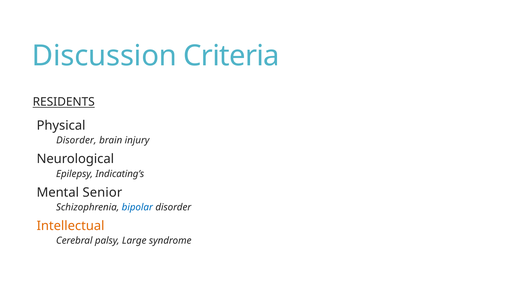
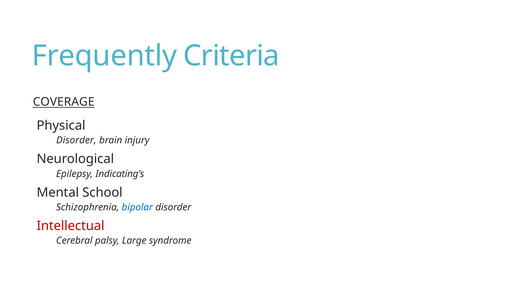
Discussion: Discussion -> Frequently (104, 56)
RESIDENTS: RESIDENTS -> COVERAGE (64, 102)
Senior: Senior -> School (102, 192)
Intellectual colour: orange -> red (71, 226)
